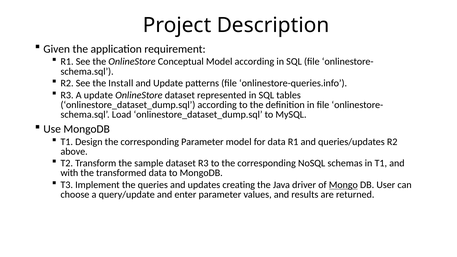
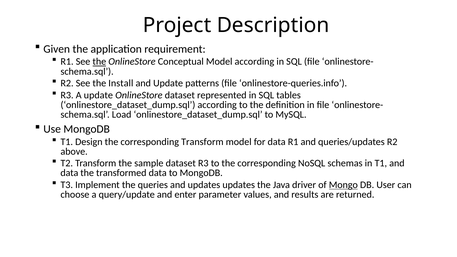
the underline: none -> present (99, 62)
corresponding Parameter: Parameter -> Transform (202, 142)
with: with -> data (69, 173)
updates creating: creating -> updates (239, 185)
